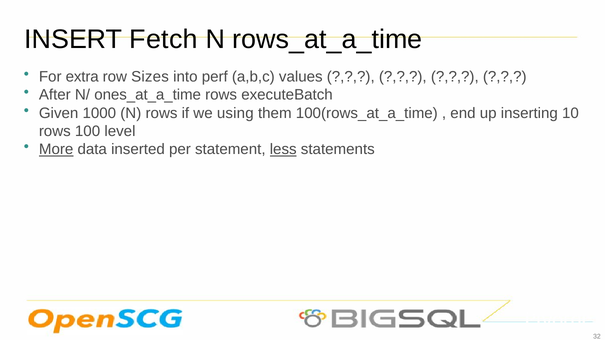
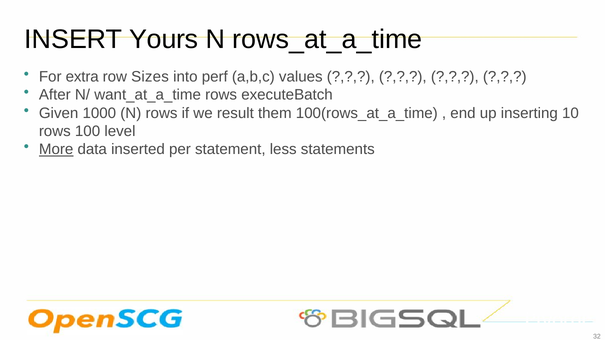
Fetch: Fetch -> Yours (164, 40)
ones_at_a_time: ones_at_a_time -> want_at_a_time (148, 95)
using: using -> result (235, 113)
less underline: present -> none (283, 149)
